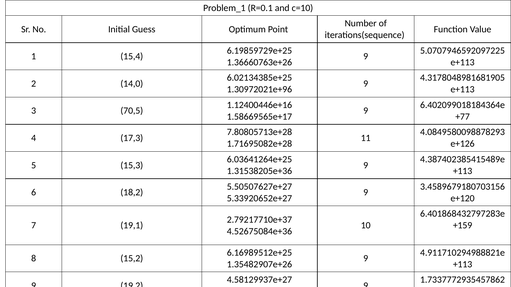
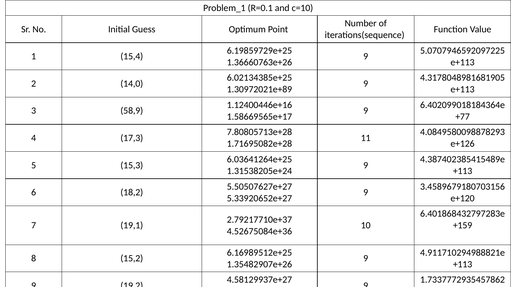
1.30972021e+96: 1.30972021e+96 -> 1.30972021e+89 (259, 90)
70,5: 70,5 -> 58,9 (132, 111)
1.31538205e+36: 1.31538205e+36 -> 1.31538205e+24 (259, 171)
